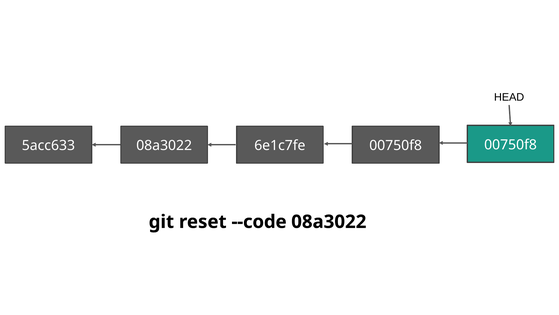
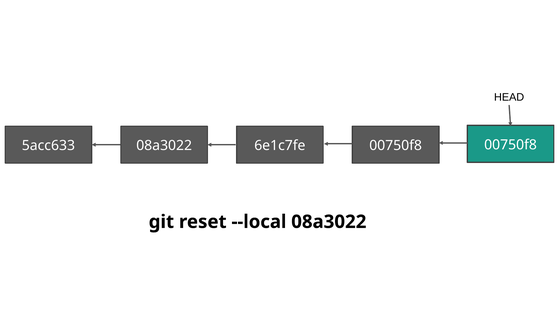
--code: --code -> --local (259, 221)
